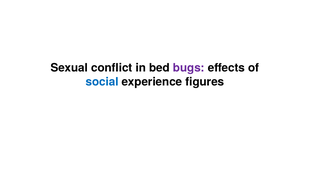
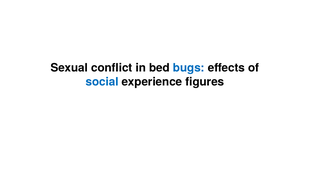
bugs colour: purple -> blue (189, 68)
